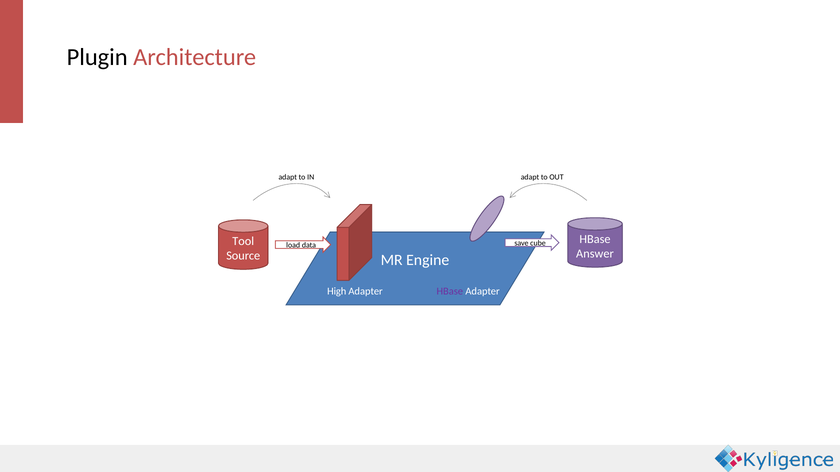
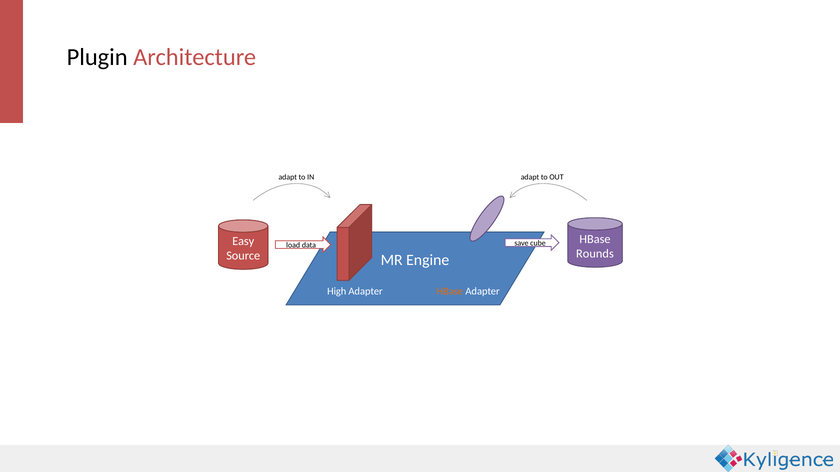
Tool: Tool -> Easy (243, 241)
Answer: Answer -> Rounds (595, 254)
HBase colour: purple -> orange (450, 292)
